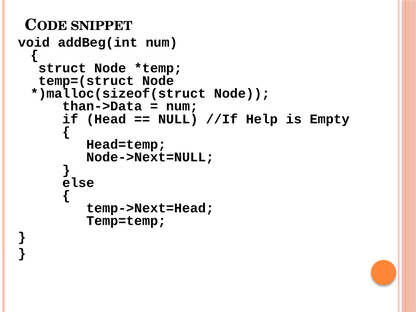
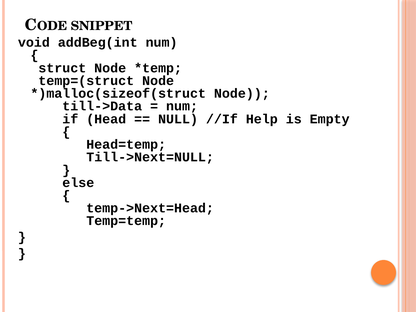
than->Data: than->Data -> till->Data (102, 106)
Node->Next=NULL: Node->Next=NULL -> Till->Next=NULL (150, 157)
